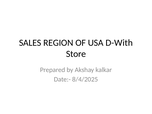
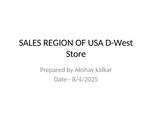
D-With: D-With -> D-West (119, 43)
